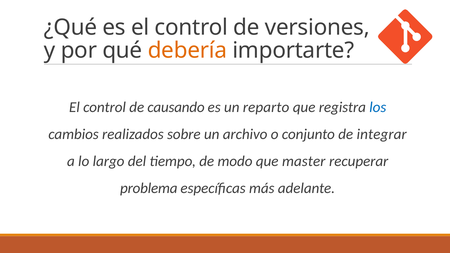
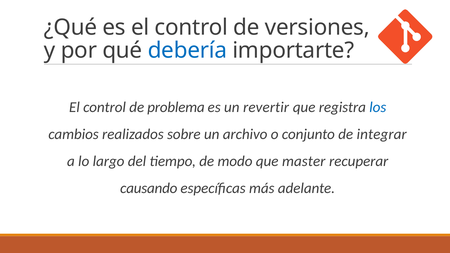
debería colour: orange -> blue (187, 50)
causando: causando -> problema (176, 107)
reparto: reparto -> revertir (266, 107)
problema: problema -> causando (149, 188)
